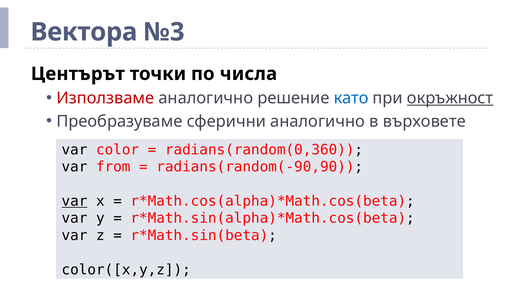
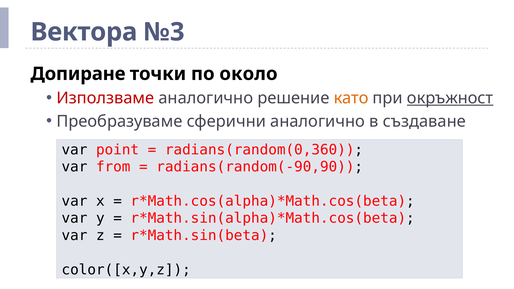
Центърът: Центърът -> Допиране (78, 74)
числа: числа -> около (248, 74)
като colour: blue -> orange (351, 98)
върховете: върховете -> създаване (424, 121)
color: color -> point (118, 150)
var underline: present -> none (74, 201)
